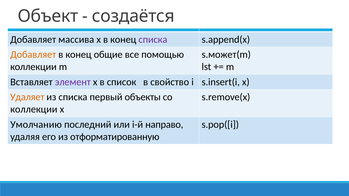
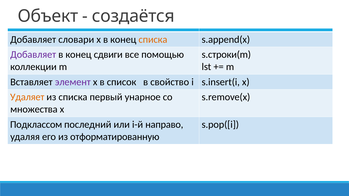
массива: массива -> словари (76, 39)
списка colour: purple -> orange (153, 39)
Добавляет colour: orange -> purple (33, 55)
общие: общие -> сдвиги (108, 55)
s.может(m: s.может(m -> s.строки(m (226, 55)
объекты: объекты -> унарное (143, 97)
коллекции: коллекции -> множества (34, 110)
Умолчанию: Умолчанию -> Подклассом (36, 125)
